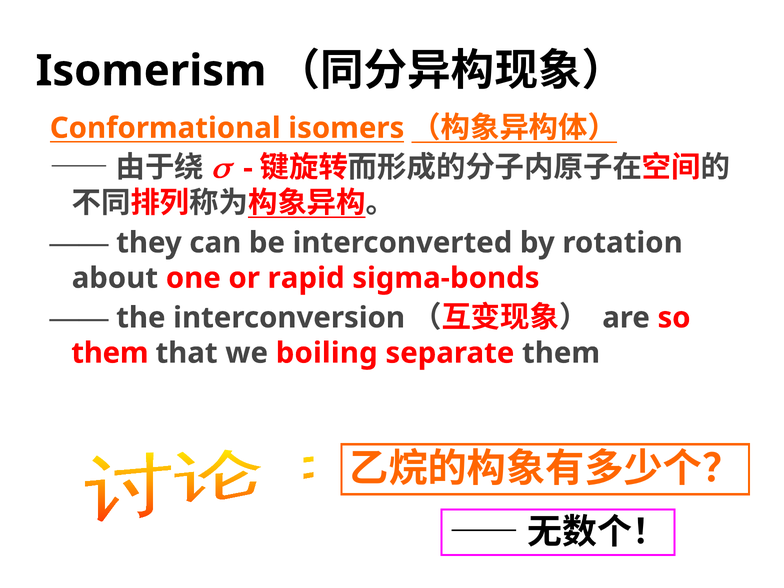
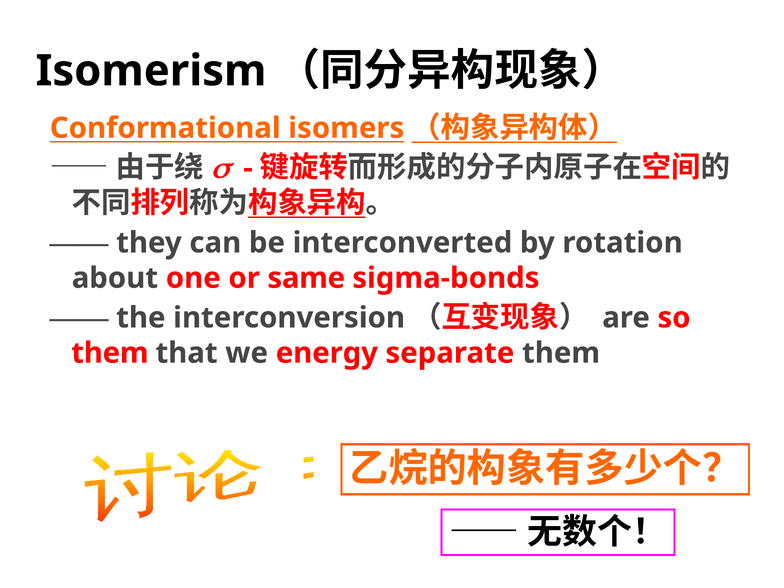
rapid: rapid -> same (306, 278)
boiling: boiling -> energy (327, 353)
